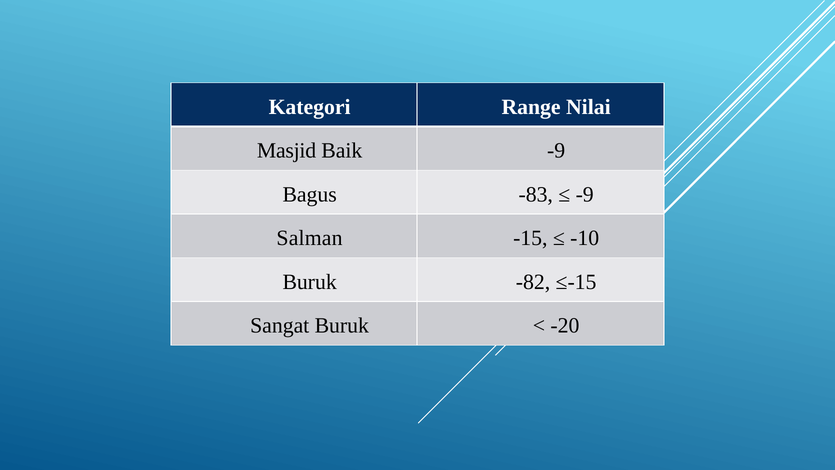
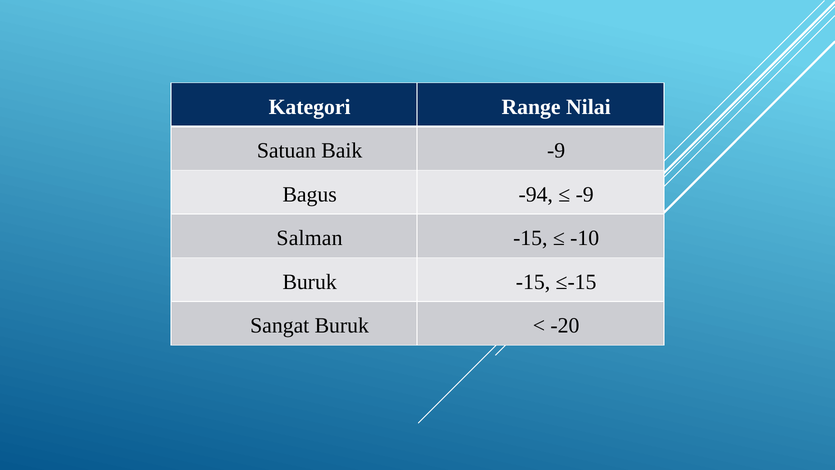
Masjid: Masjid -> Satuan (286, 151)
-83: -83 -> -94 (536, 194)
Buruk -82: -82 -> -15 (533, 282)
